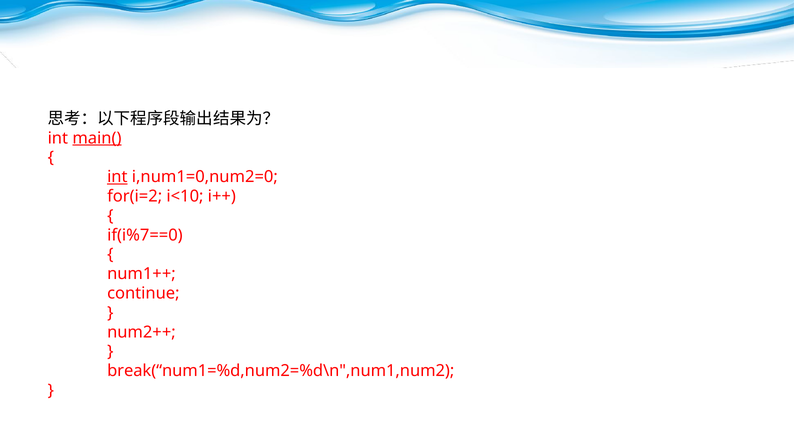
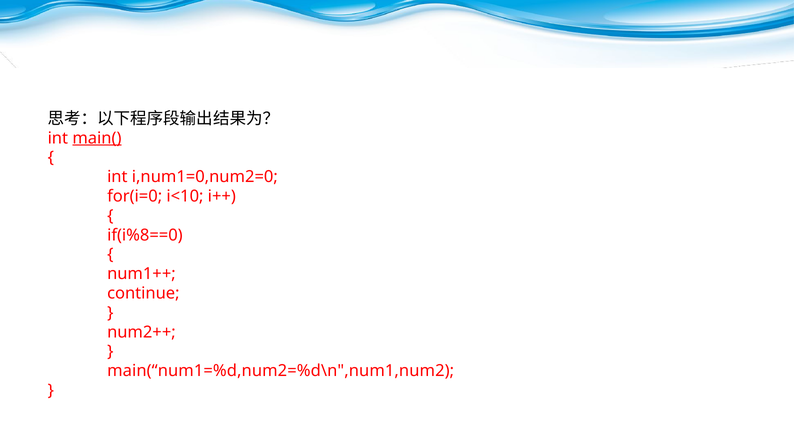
int underline: present -> none (117, 177)
for(i=2: for(i=2 -> for(i=0 (135, 196)
if(i%7==0: if(i%7==0 -> if(i%8==0 (145, 235)
break(“num1=%d,num2=%d\n",num1,num2: break(“num1=%d,num2=%d\n",num1,num2 -> main(“num1=%d,num2=%d\n",num1,num2 (281, 371)
